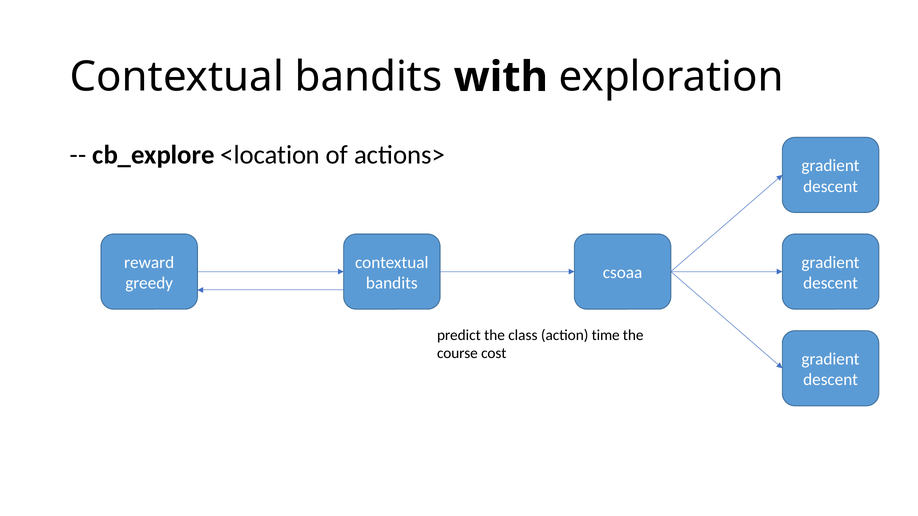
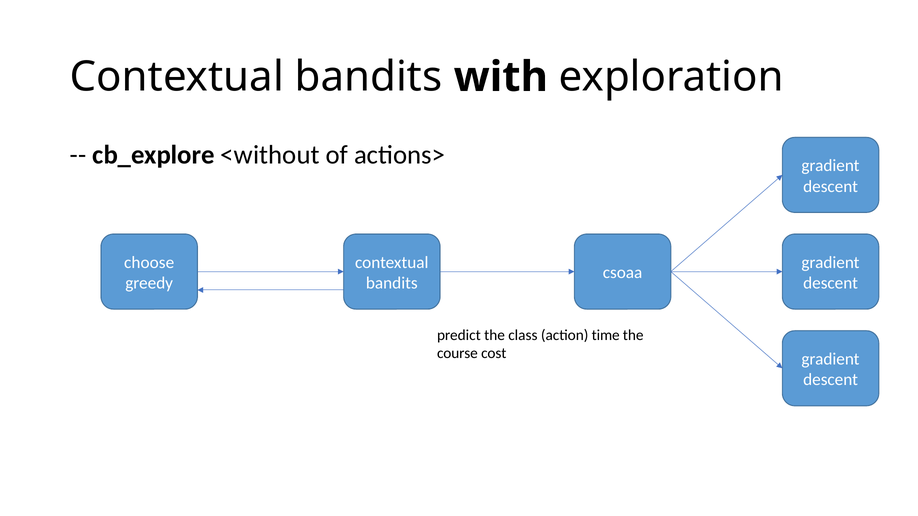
<location: <location -> <without (270, 155)
reward: reward -> choose (149, 263)
